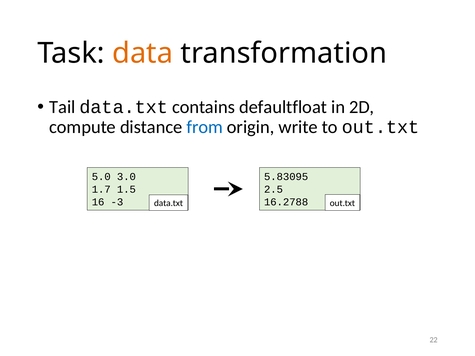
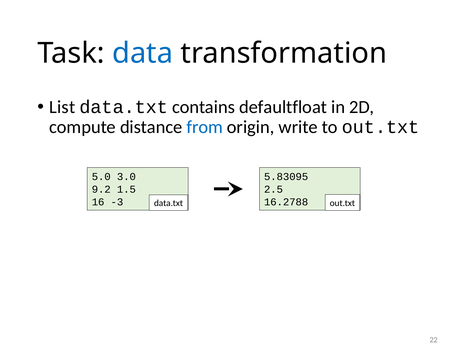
data colour: orange -> blue (143, 53)
Tail: Tail -> List (62, 107)
1.7: 1.7 -> 9.2 (101, 190)
